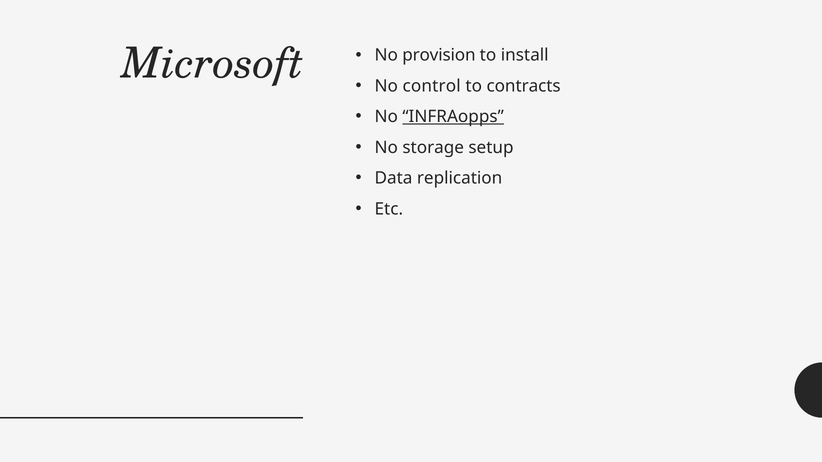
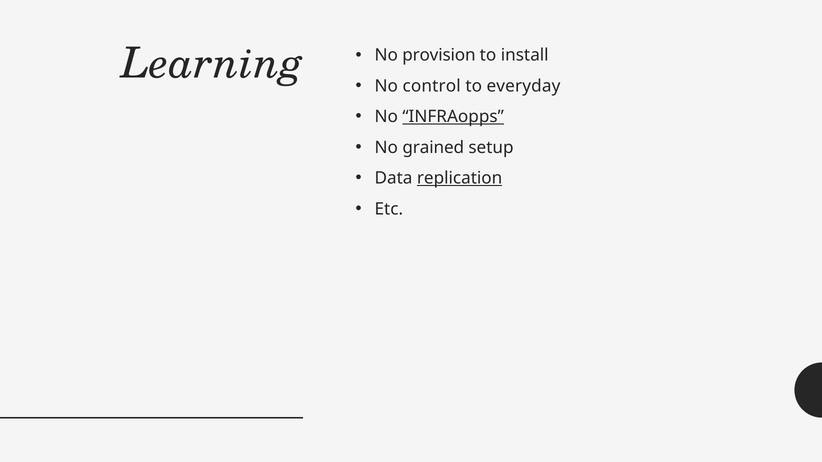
Microsoft: Microsoft -> Learning (212, 64)
contracts: contracts -> everyday (523, 86)
storage: storage -> grained (433, 148)
replication underline: none -> present (460, 178)
